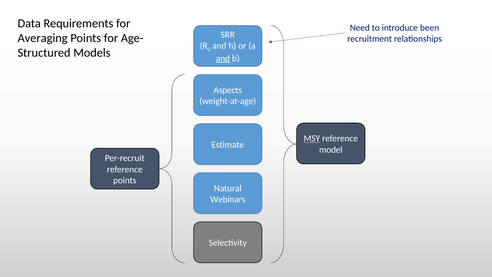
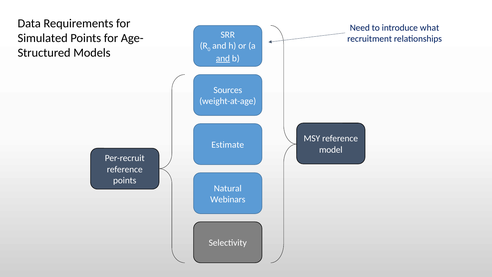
been: been -> what (430, 28)
Averaging: Averaging -> Simulated (43, 38)
Aspects: Aspects -> Sources (228, 90)
MSY underline: present -> none (312, 138)
